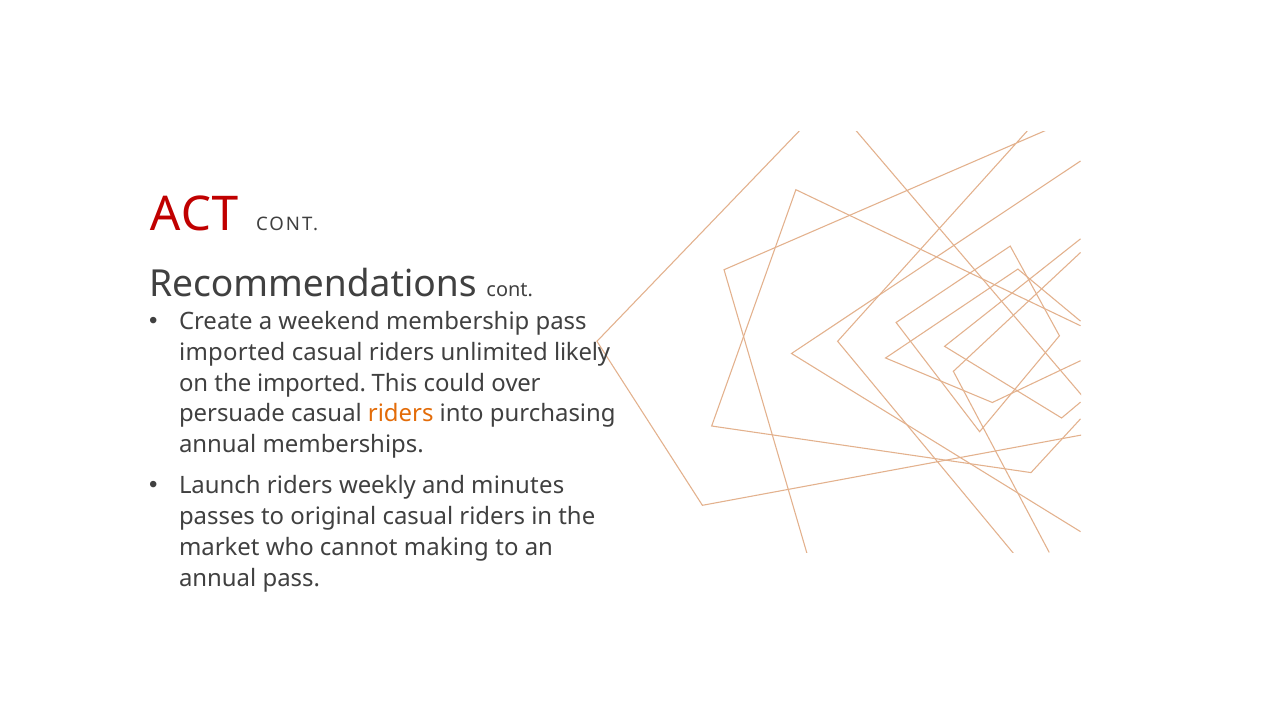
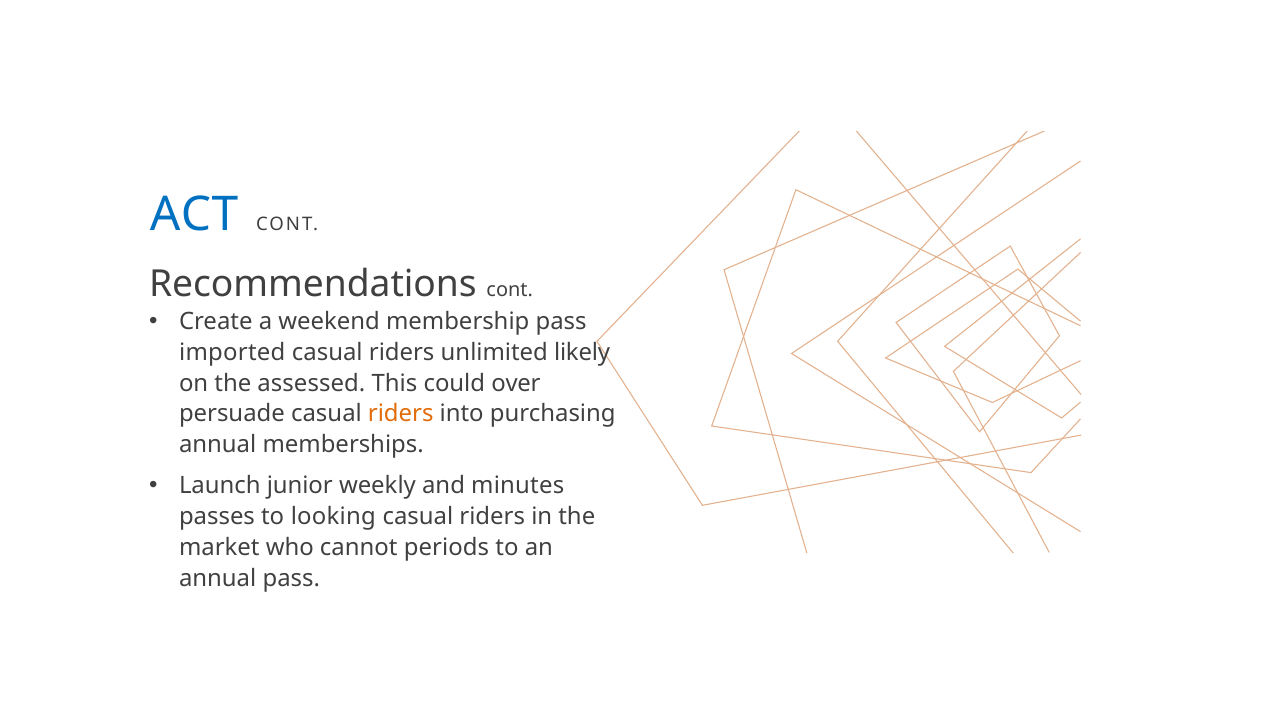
ACT colour: red -> blue (194, 214)
the imported: imported -> assessed (311, 383)
Launch riders: riders -> junior (300, 486)
original: original -> looking (333, 517)
making: making -> periods (446, 547)
